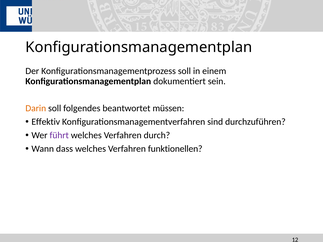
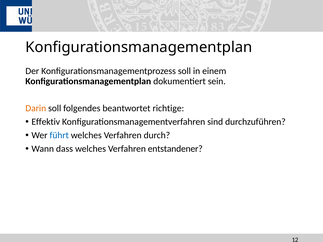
müssen: müssen -> richtige (168, 108)
führt colour: purple -> blue (59, 135)
funktionellen: funktionellen -> entstandener (175, 149)
